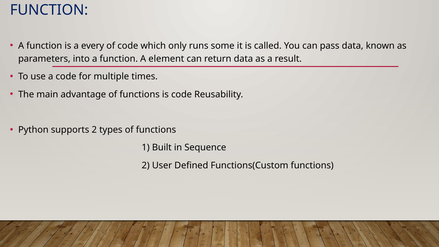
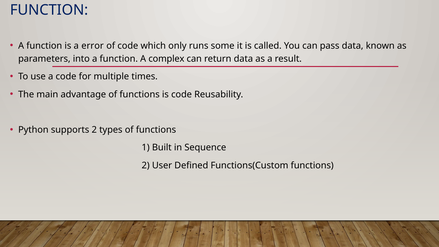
every: every -> error (93, 46)
element: element -> complex (166, 59)
